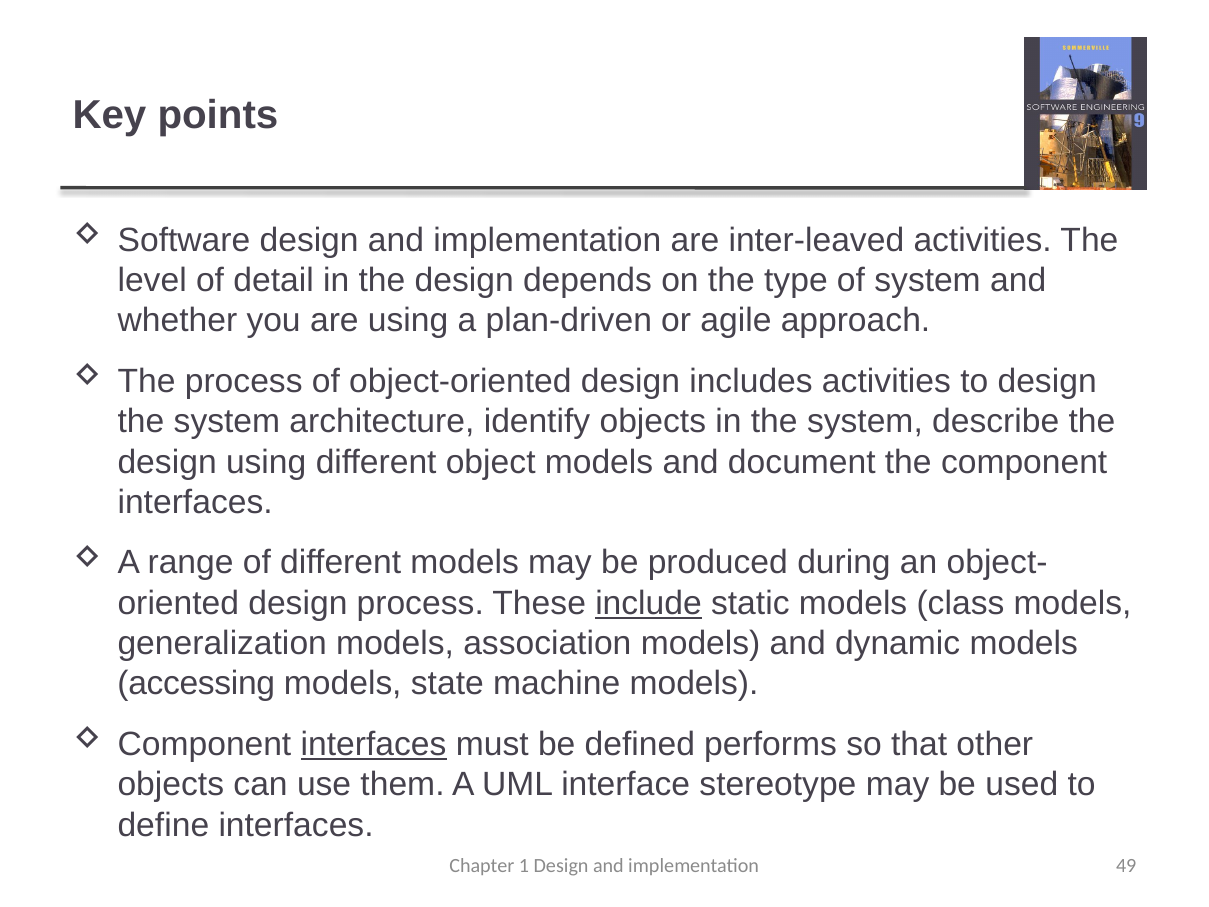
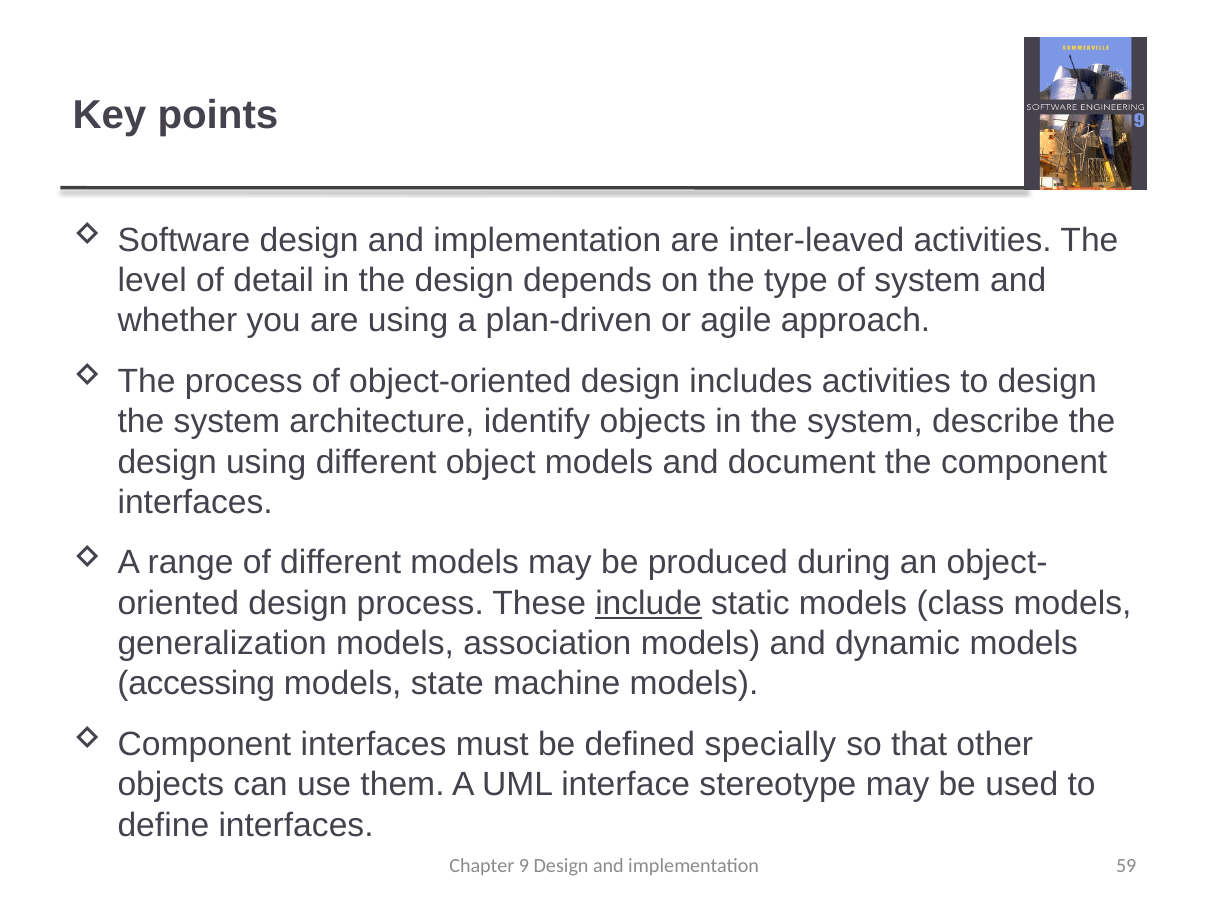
interfaces underline: present -> none (374, 744)
performs: performs -> specially (770, 744)
1: 1 -> 9 (524, 866)
49: 49 -> 59 (1126, 866)
